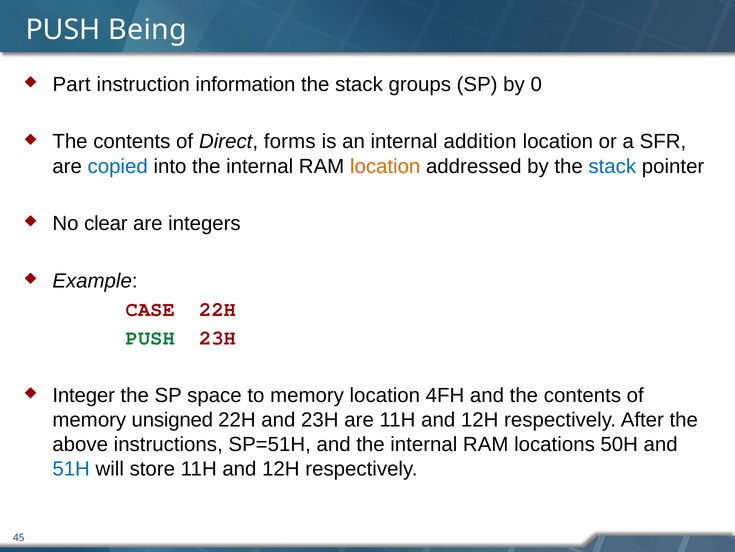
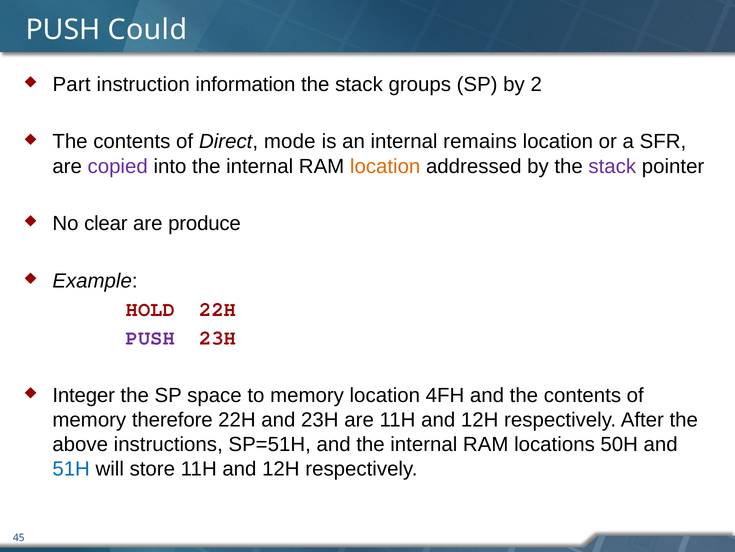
Being: Being -> Could (148, 30)
0: 0 -> 2 (536, 84)
forms: forms -> mode (290, 142)
addition: addition -> remains (480, 142)
copied colour: blue -> purple (118, 166)
stack colour: blue -> purple (612, 166)
integers: integers -> produce (205, 223)
CASE: CASE -> HOLD (150, 309)
PUSH colour: green -> purple (150, 338)
unsigned: unsigned -> therefore (172, 419)
